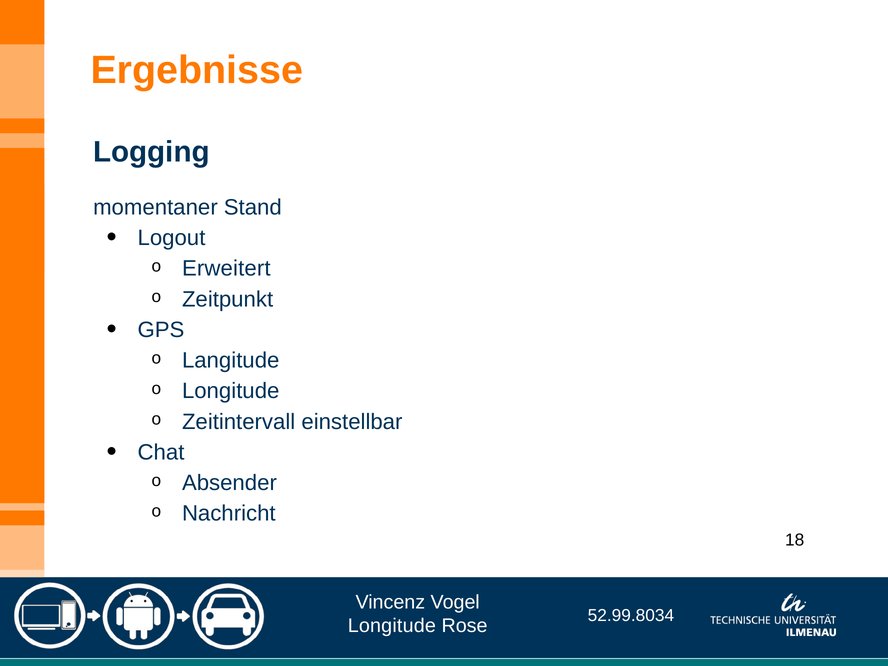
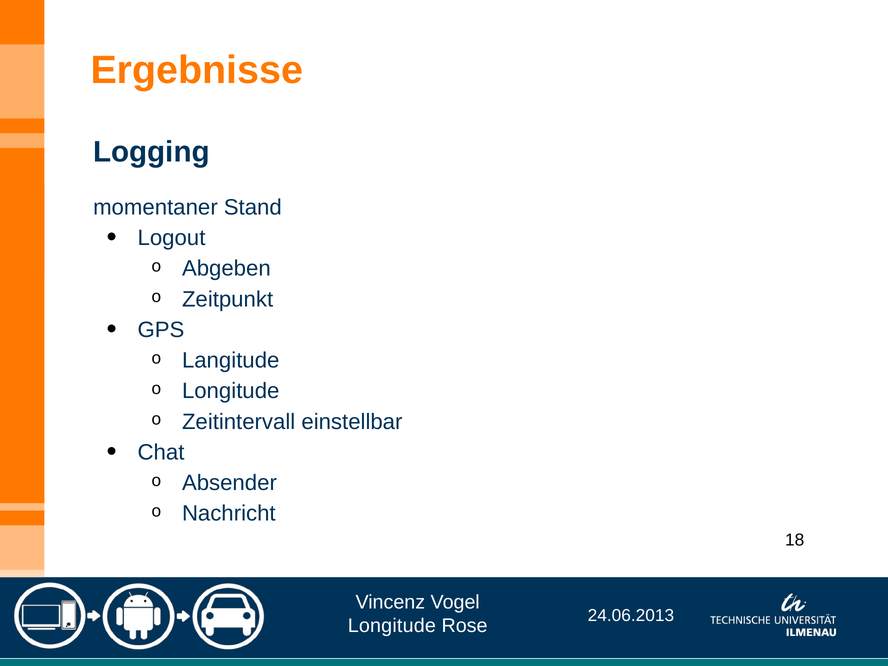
Erweitert: Erweitert -> Abgeben (226, 269)
52.99.8034: 52.99.8034 -> 24.06.2013 (631, 616)
